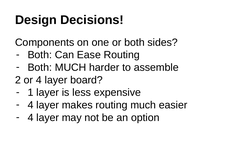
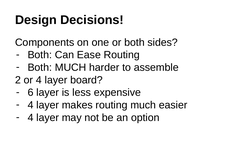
1: 1 -> 6 (31, 93)
